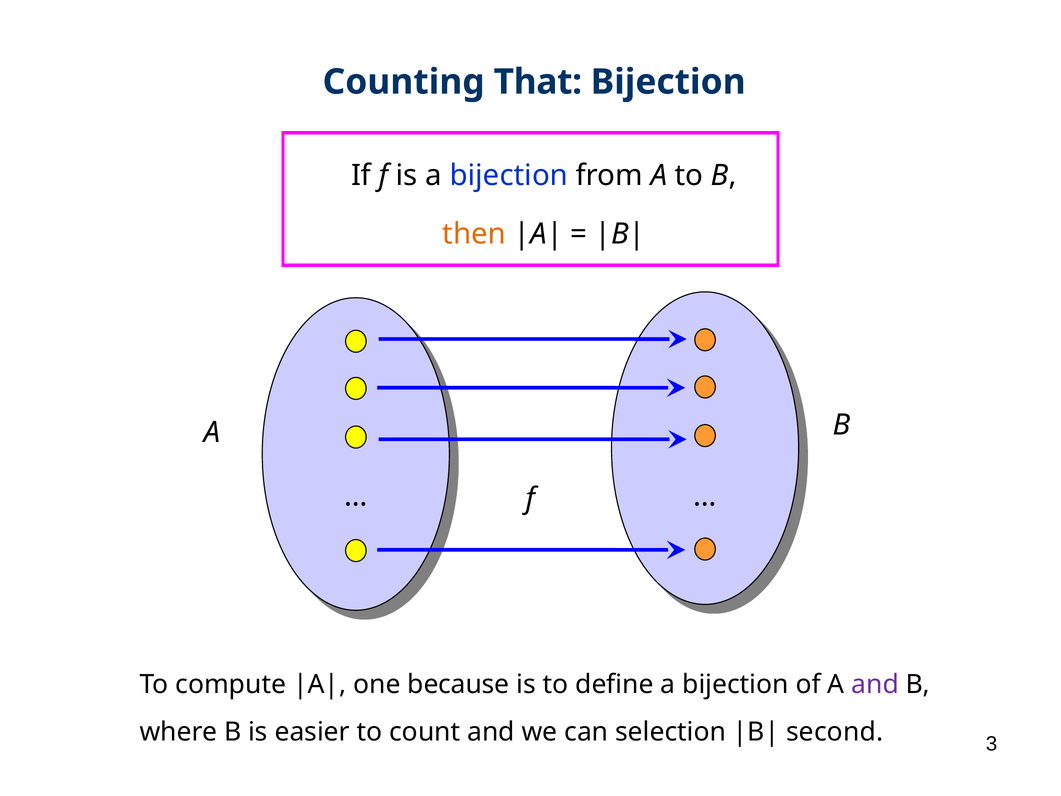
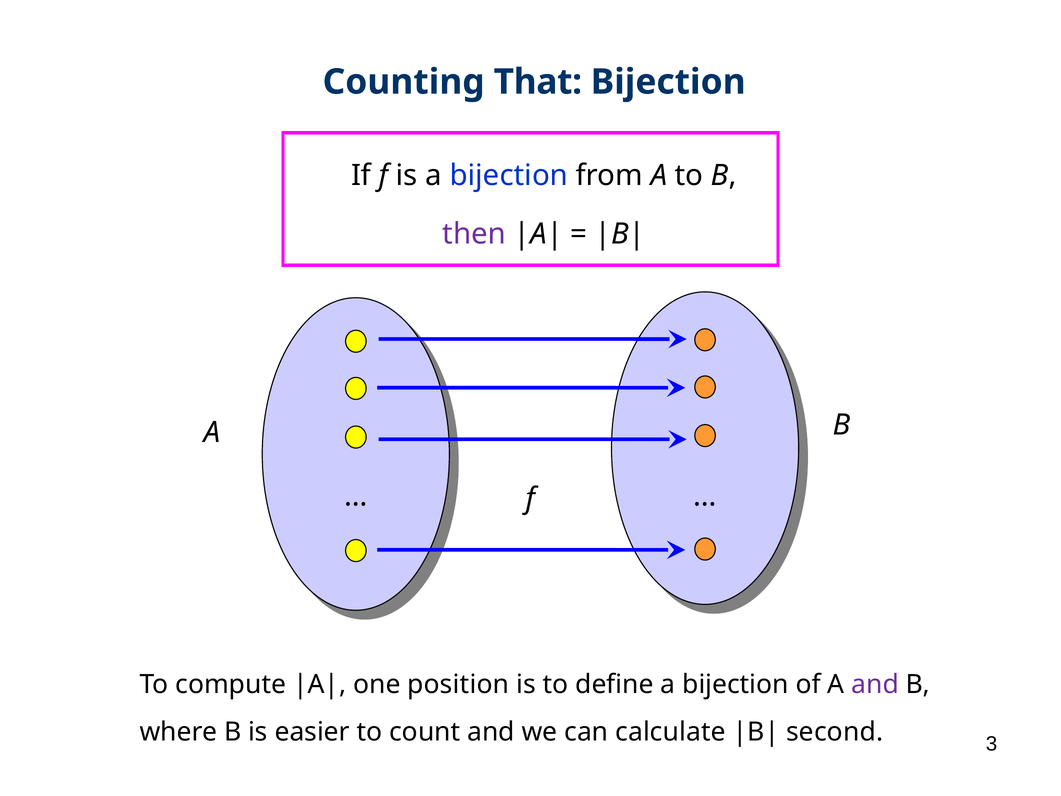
then colour: orange -> purple (474, 234)
because: because -> position (458, 684)
selection: selection -> calculate (671, 732)
